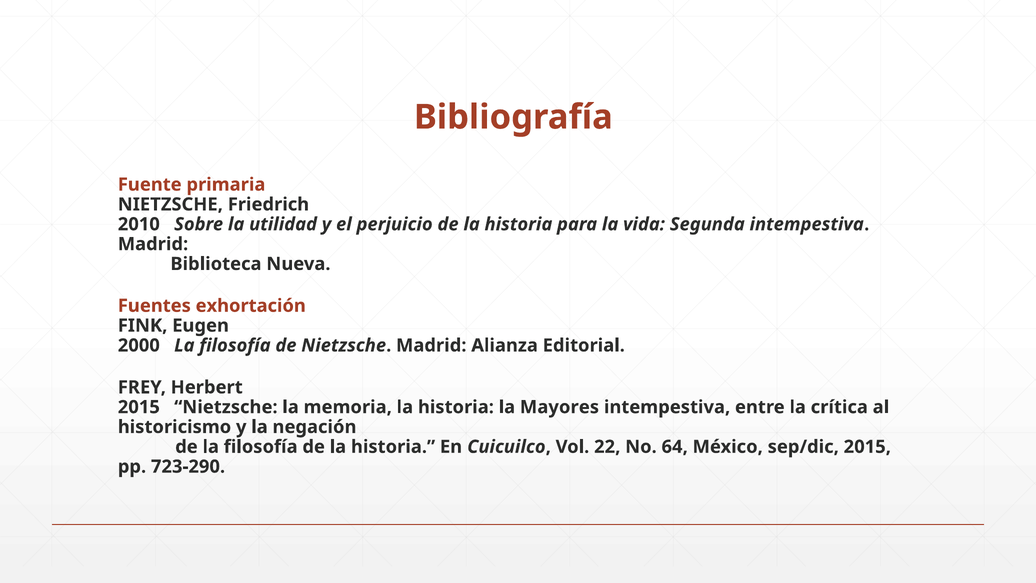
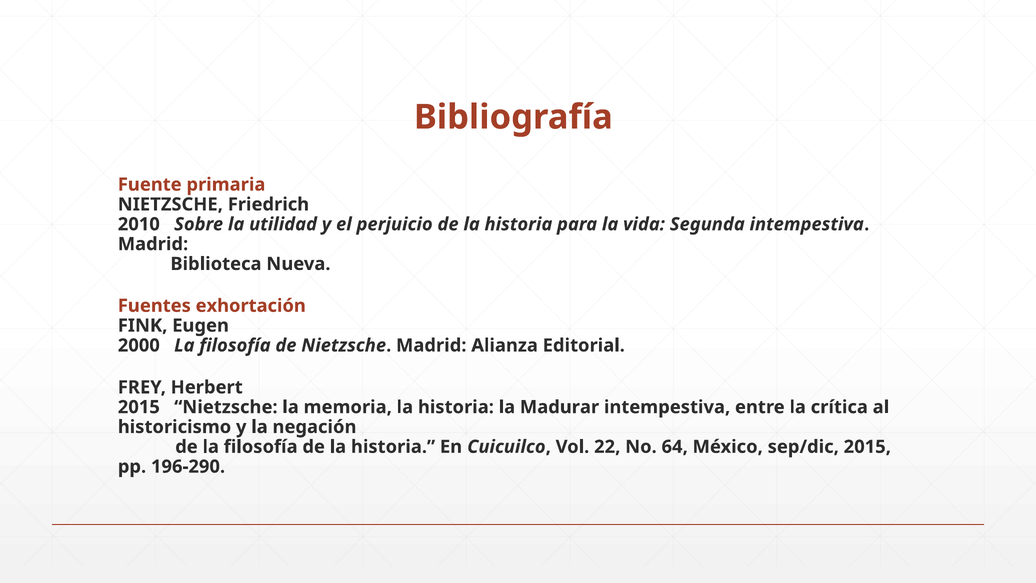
Mayores: Mayores -> Madurar (560, 407)
723-290: 723-290 -> 196-290 (188, 466)
